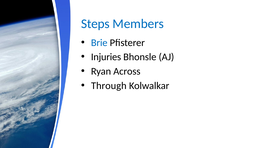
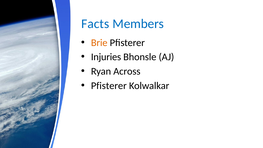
Steps: Steps -> Facts (95, 24)
Brie colour: blue -> orange (99, 43)
Through: Through -> Pfisterer (109, 86)
